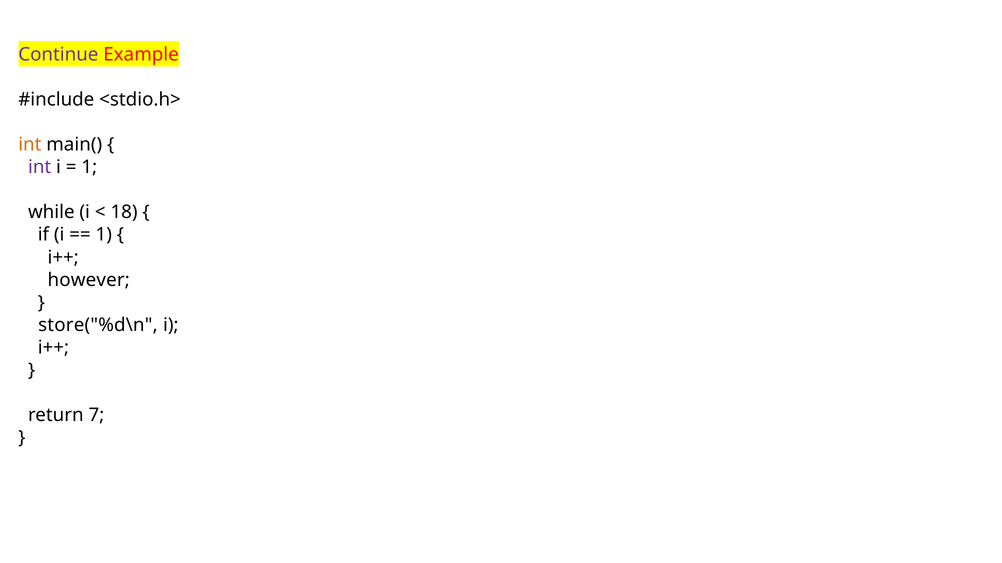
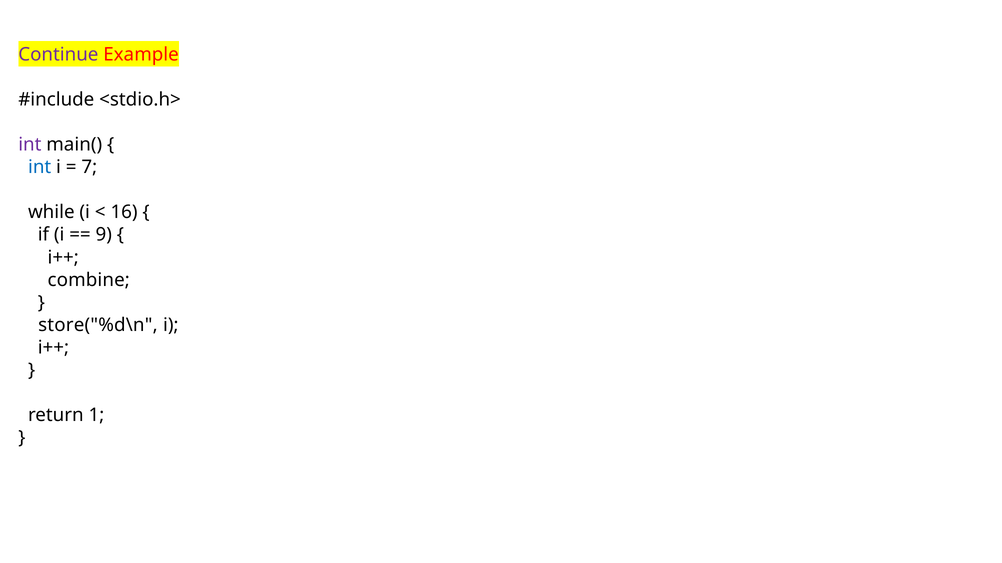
int colour: orange -> purple (30, 145)
int colour: purple -> blue (40, 167)
1: 1 -> 7 (89, 167)
18: 18 -> 16 (124, 213)
1: 1 -> 9 (104, 235)
however: however -> combine (89, 280)
7: 7 -> 1 (96, 415)
